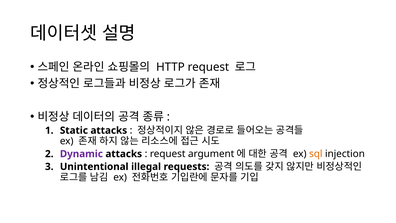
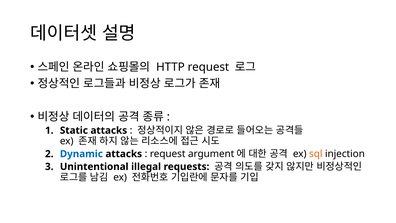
Dynamic colour: purple -> blue (81, 154)
